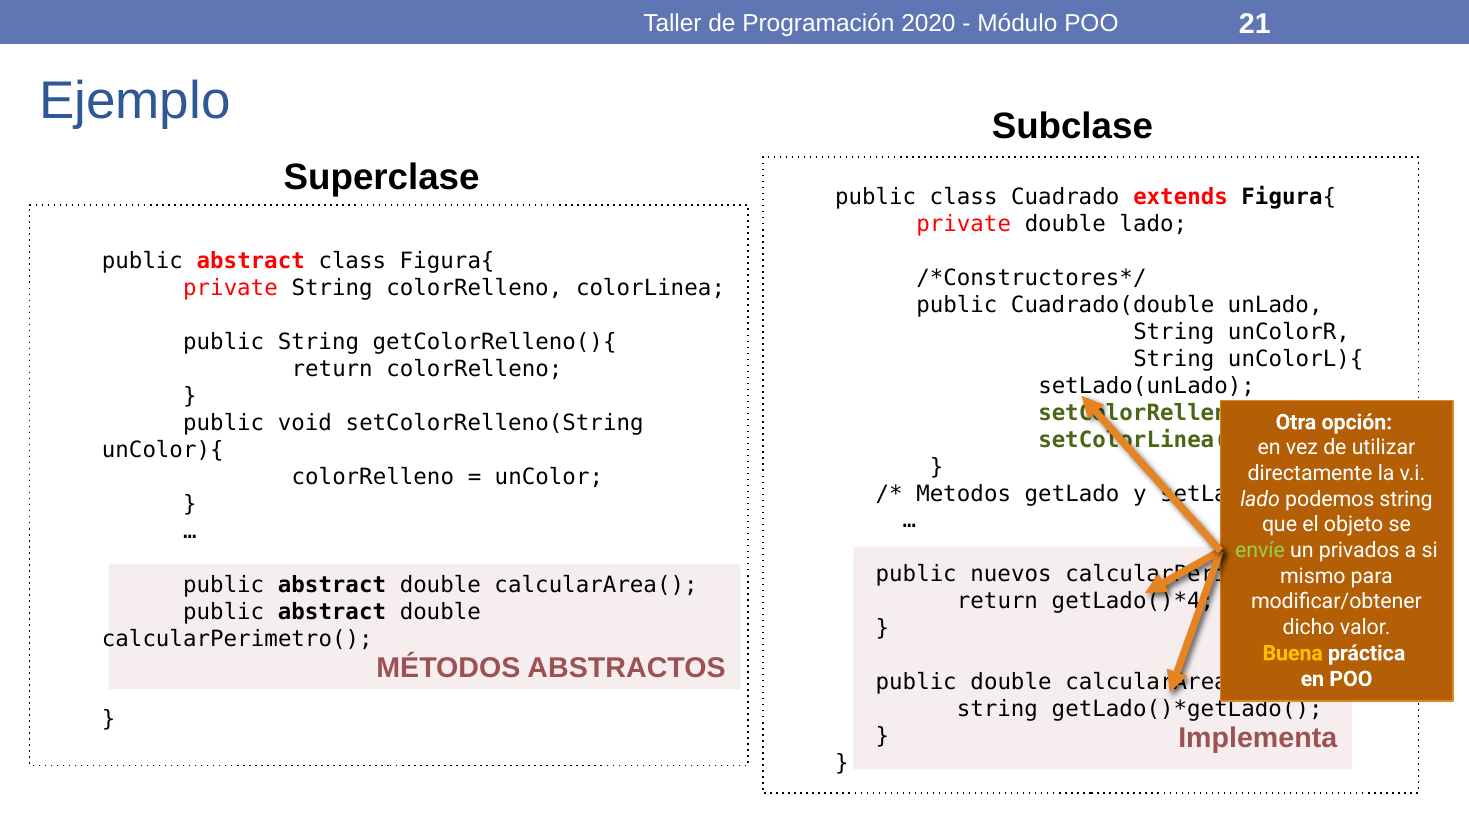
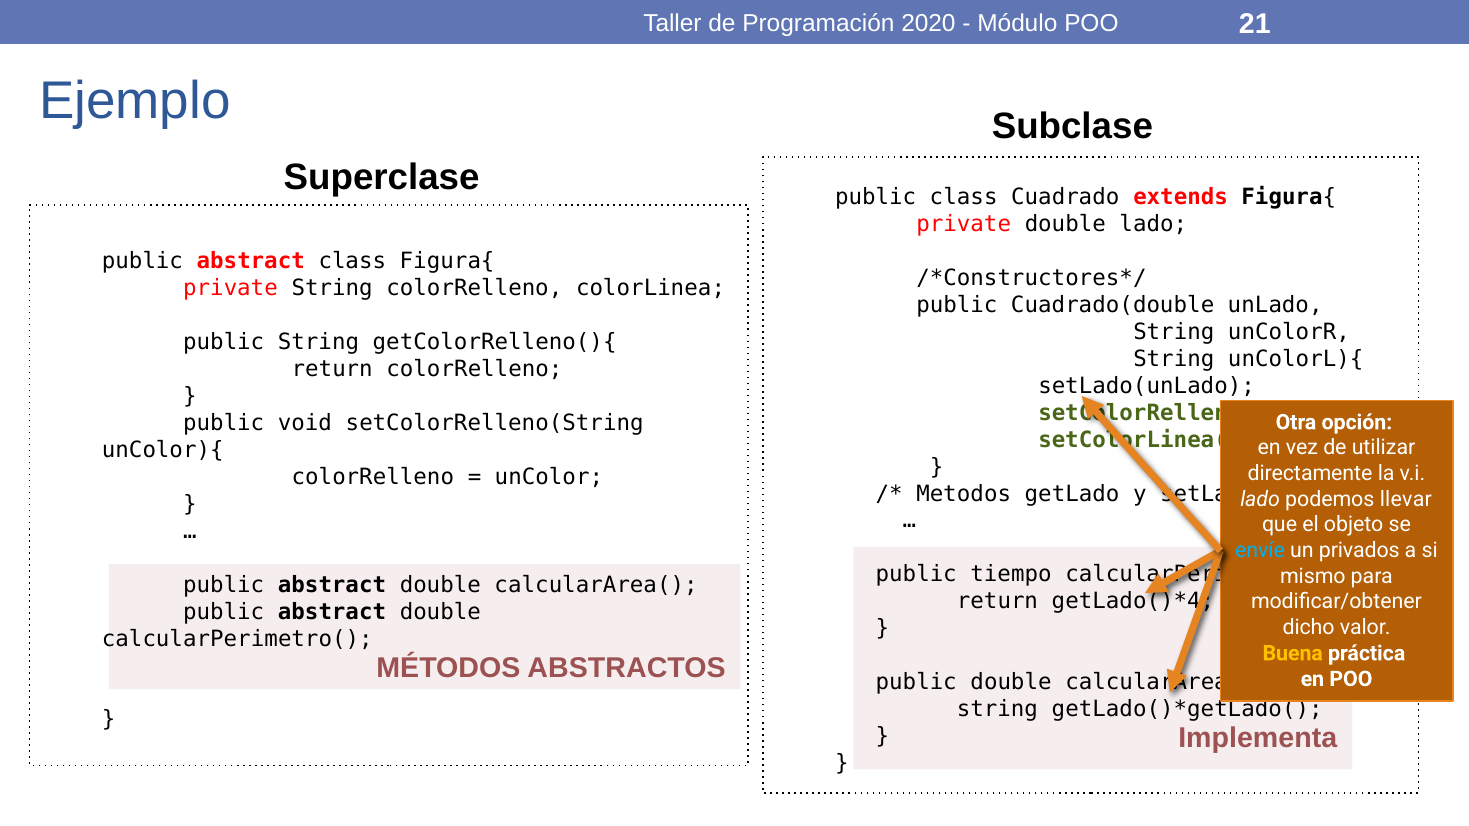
string: string -> llevar (1406, 499)
envíe colour: light green -> light blue (1260, 551)
nuevos: nuevos -> tiempo (1011, 575)
